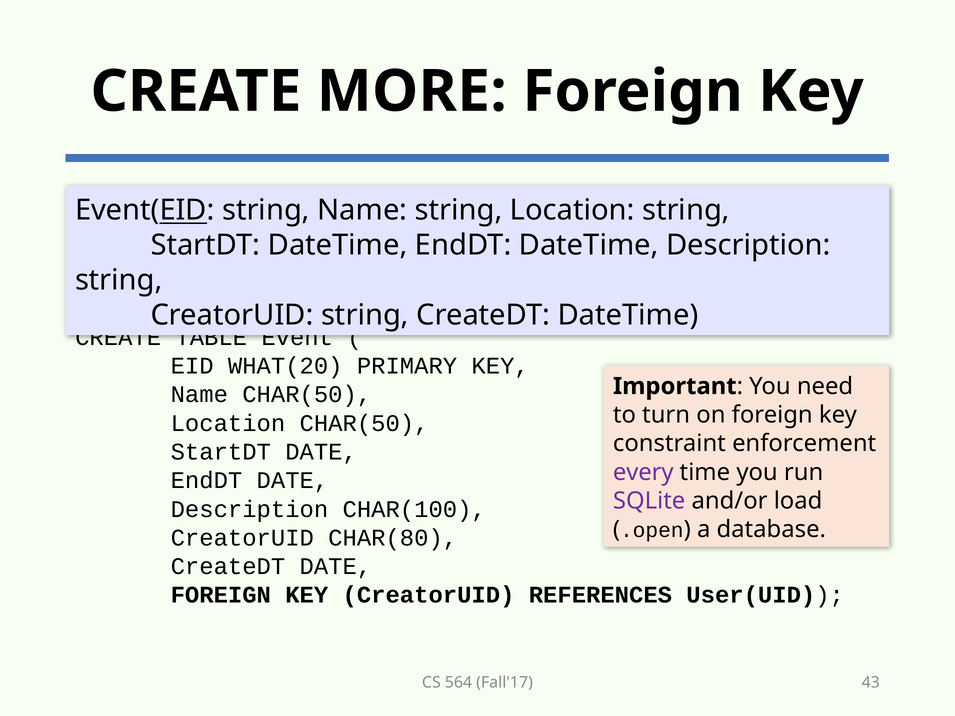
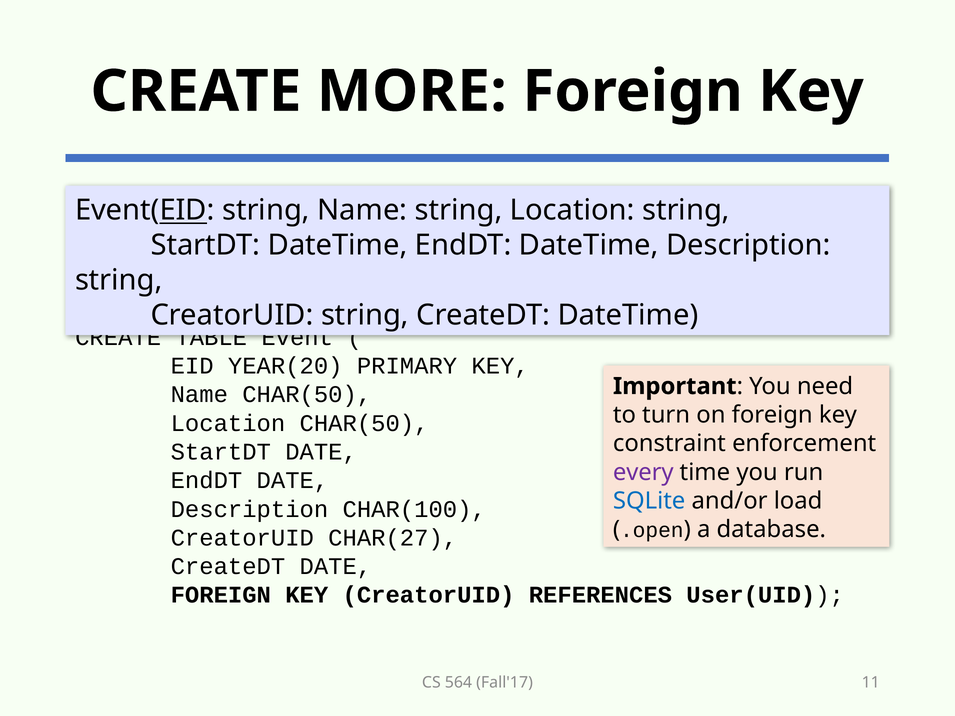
WHAT(20: WHAT(20 -> YEAR(20 (285, 366)
SQLite colour: purple -> blue (649, 501)
CHAR(80: CHAR(80 -> CHAR(27 (393, 538)
43: 43 -> 11 (871, 683)
